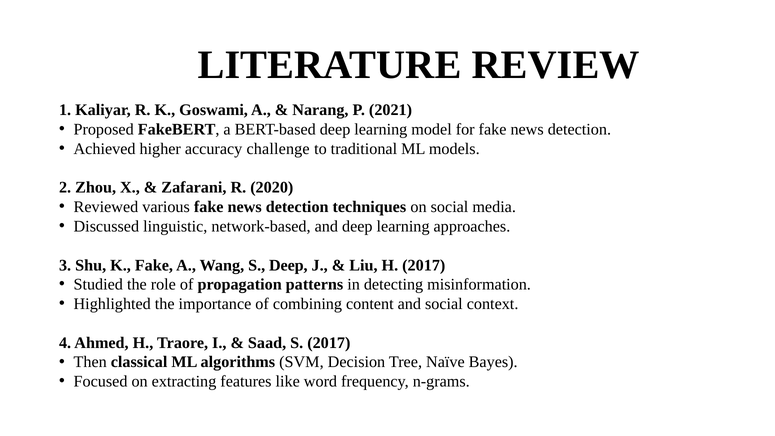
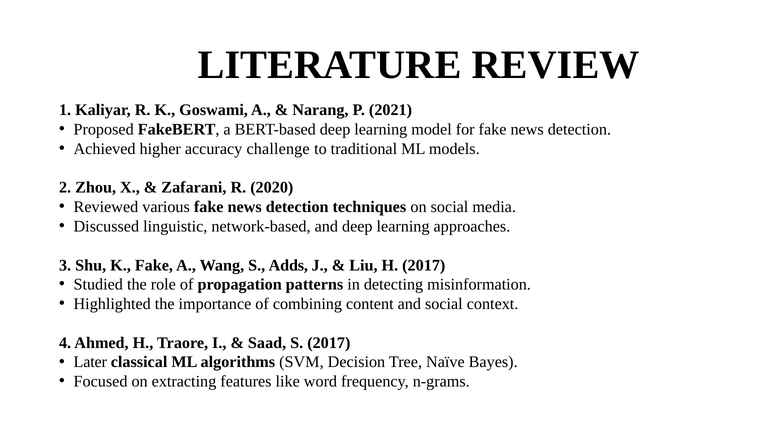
S Deep: Deep -> Adds (288, 265)
Then: Then -> Later (90, 362)
